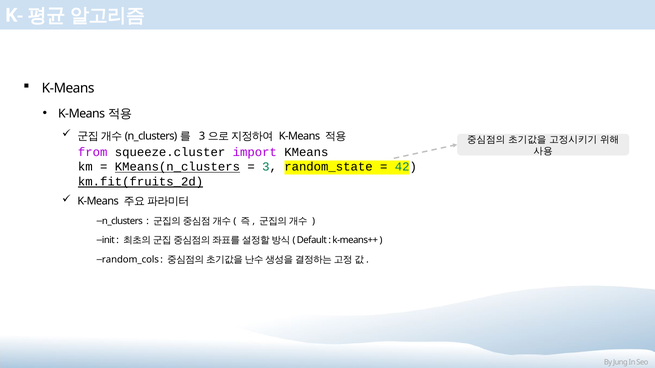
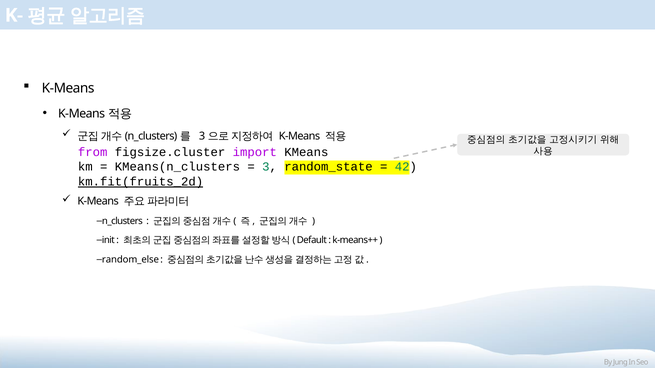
squeeze.cluster: squeeze.cluster -> figsize.cluster (170, 152)
KMeans(n_clusters underline: present -> none (177, 167)
random_cols: random_cols -> random_else (130, 260)
